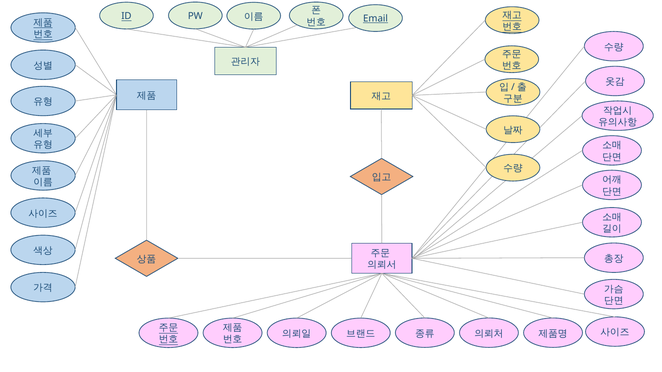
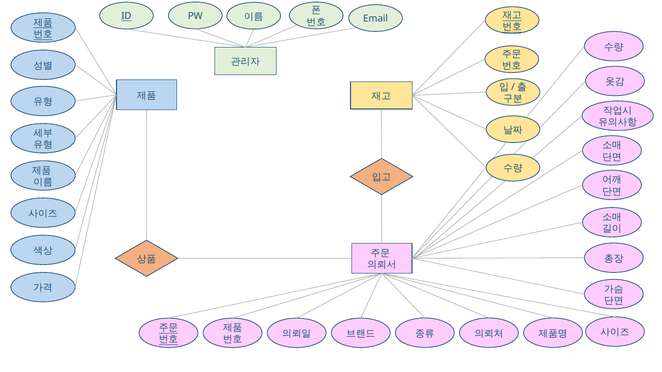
Email underline: present -> none (376, 19)
